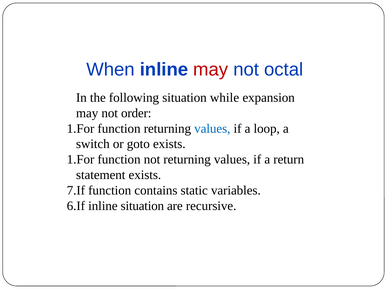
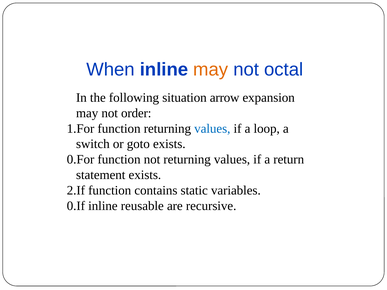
may colour: red -> orange (211, 70)
while: while -> arrow (225, 98)
1.For: 1.For -> 0.For (81, 160)
7.If: 7.If -> 2.If (76, 191)
6.If: 6.If -> 0.If (76, 206)
inline situation: situation -> reusable (142, 206)
